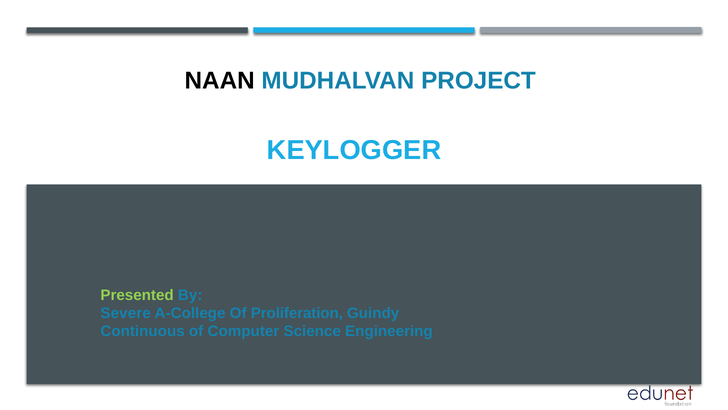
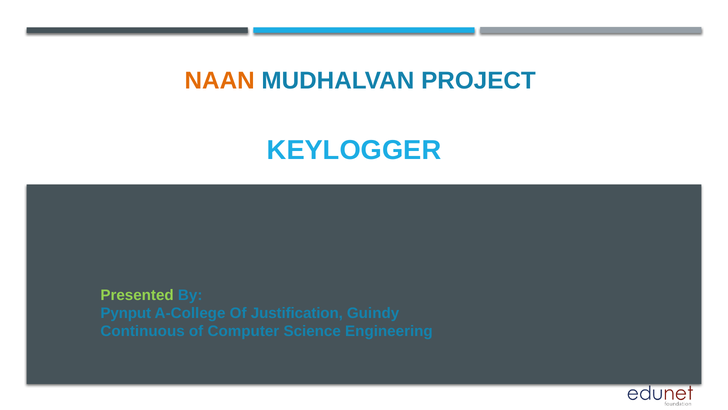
NAAN colour: black -> orange (220, 81)
Severe: Severe -> Pynput (126, 313)
Proliferation: Proliferation -> Justification (297, 313)
